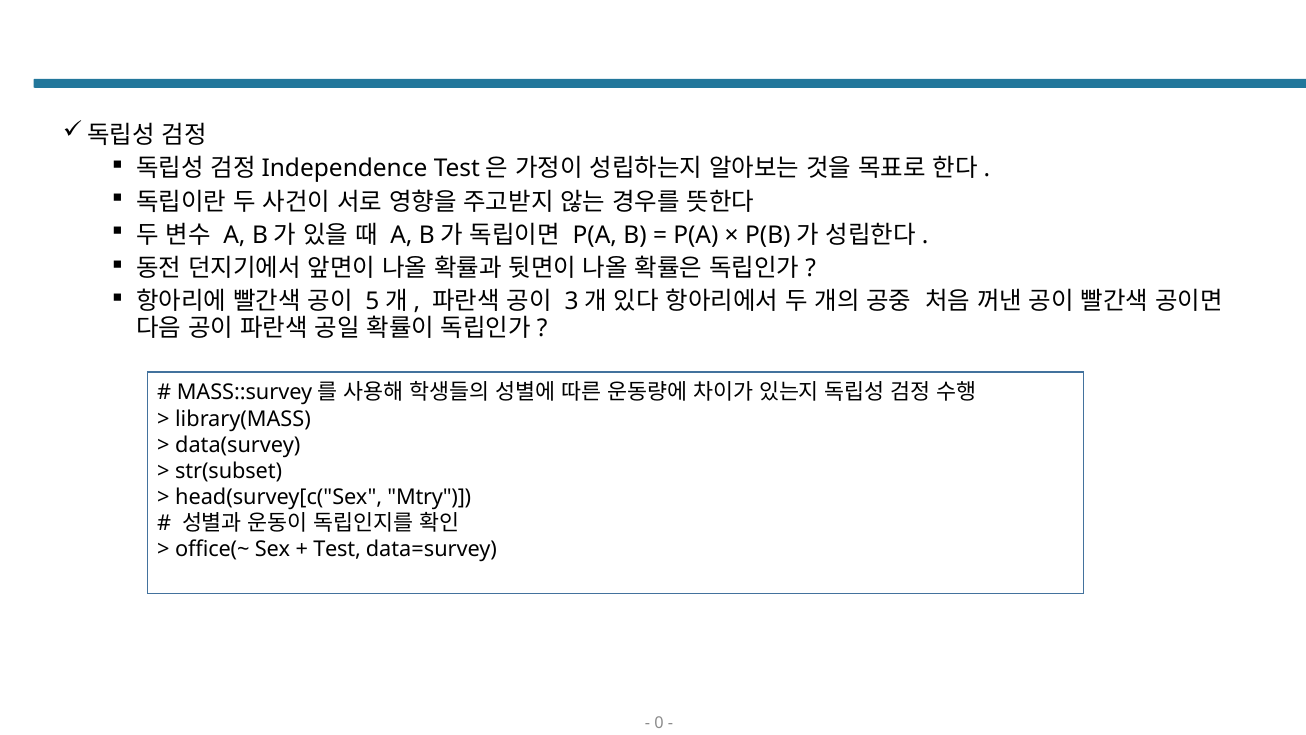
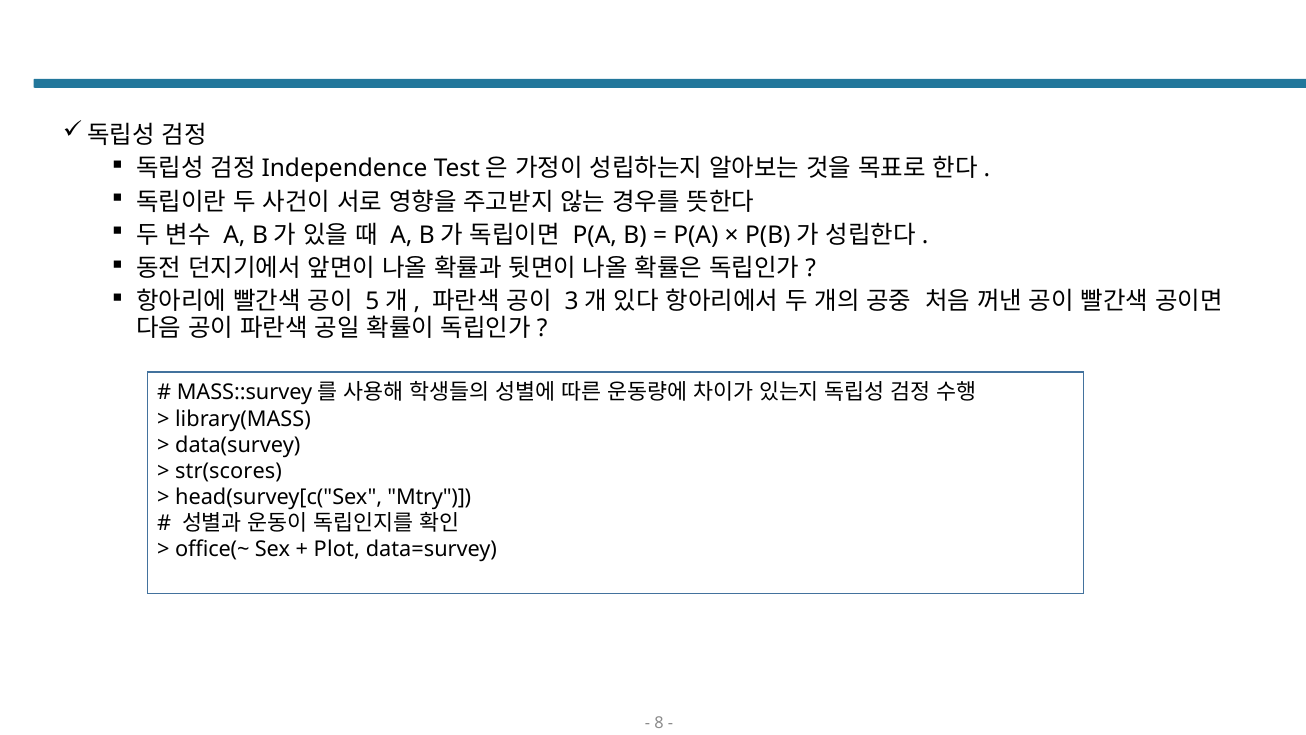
str(subset: str(subset -> str(scores (229, 471)
Test: Test -> Plot (337, 549)
0: 0 -> 8 (659, 723)
